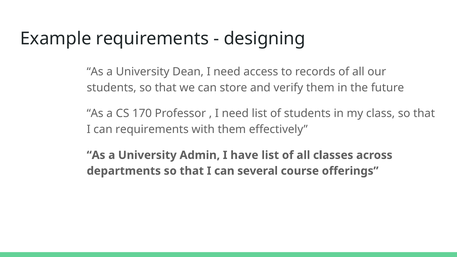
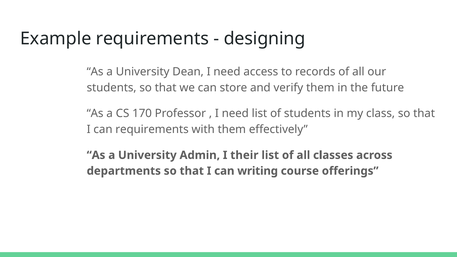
have: have -> their (244, 155)
several: several -> writing (258, 171)
